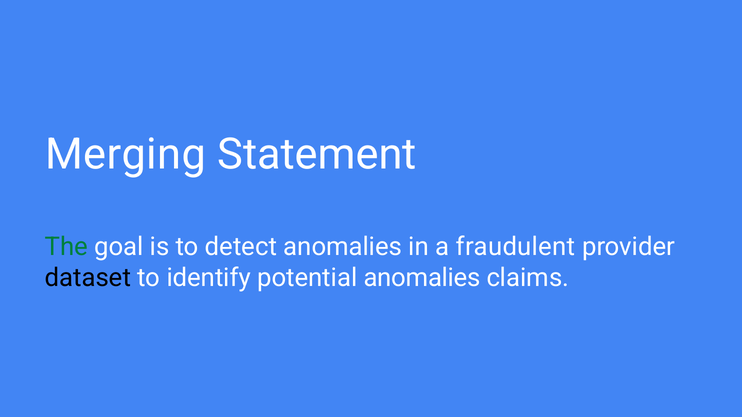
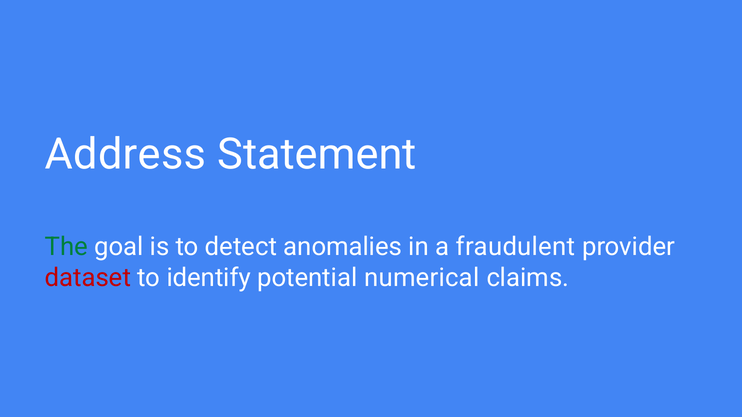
Merging: Merging -> Address (126, 155)
dataset colour: black -> red (88, 278)
potential anomalies: anomalies -> numerical (422, 278)
